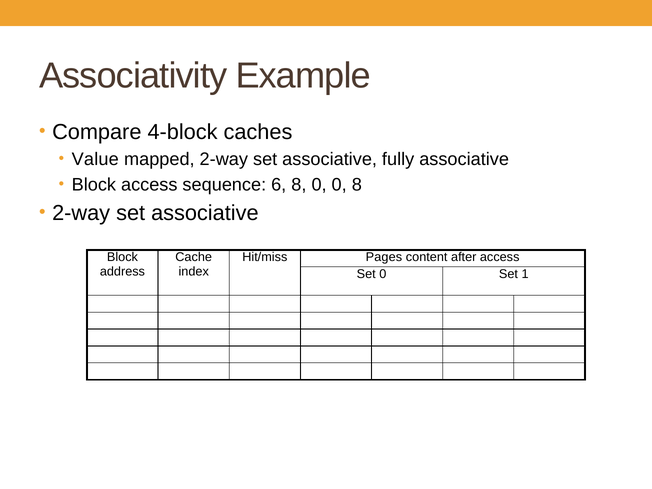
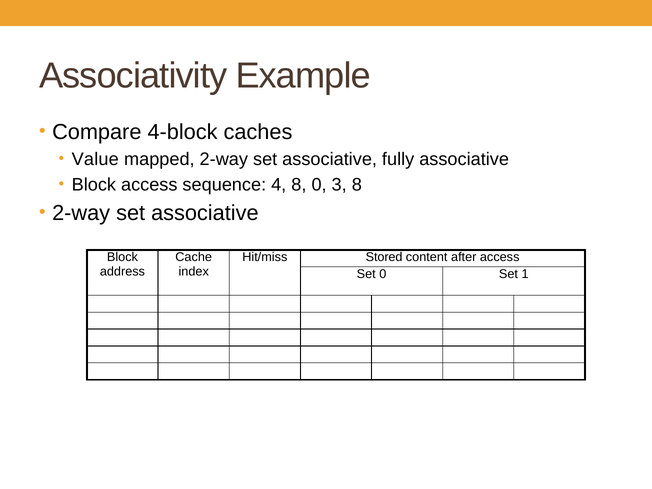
6: 6 -> 4 (279, 185)
0 0: 0 -> 3 (339, 185)
Pages: Pages -> Stored (384, 257)
